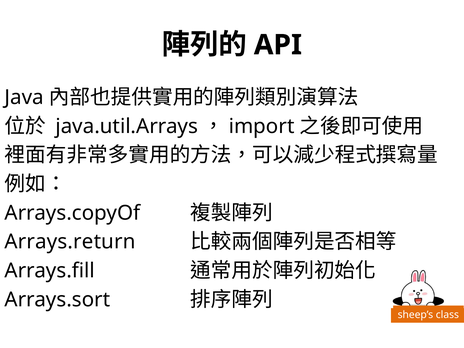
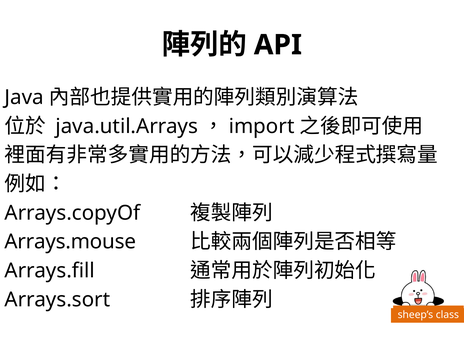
Arrays.return: Arrays.return -> Arrays.mouse (70, 242)
